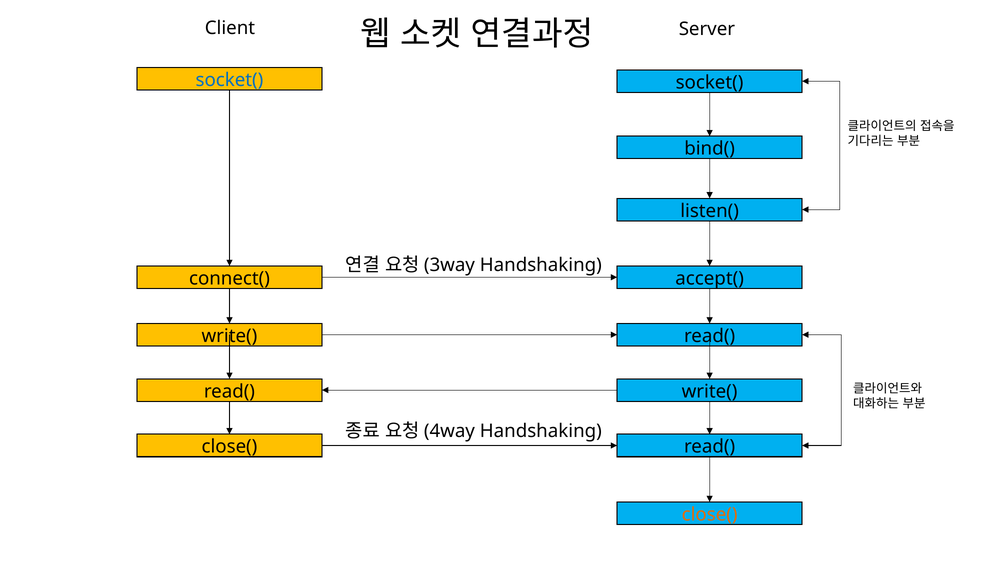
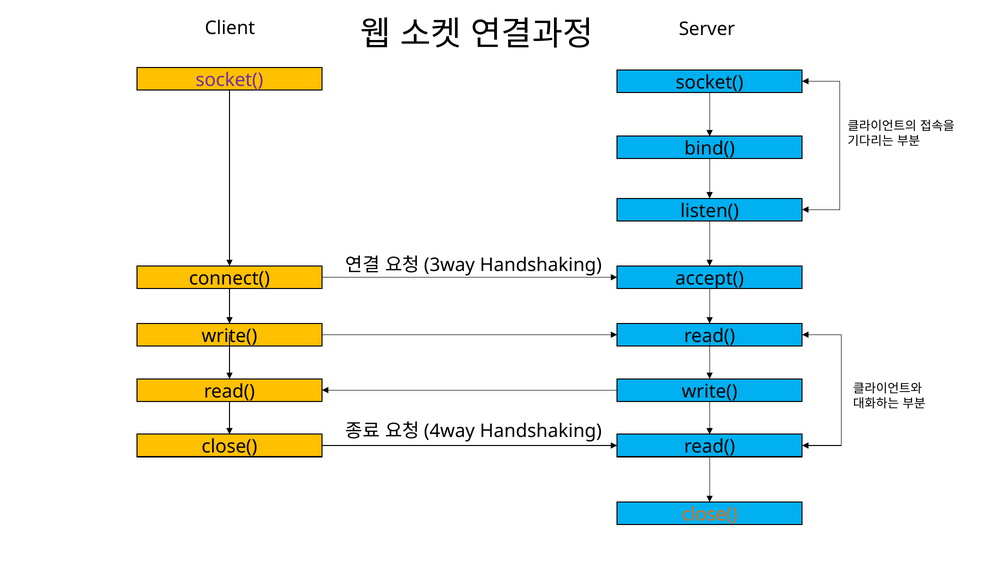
socket( colour: blue -> purple (229, 80)
